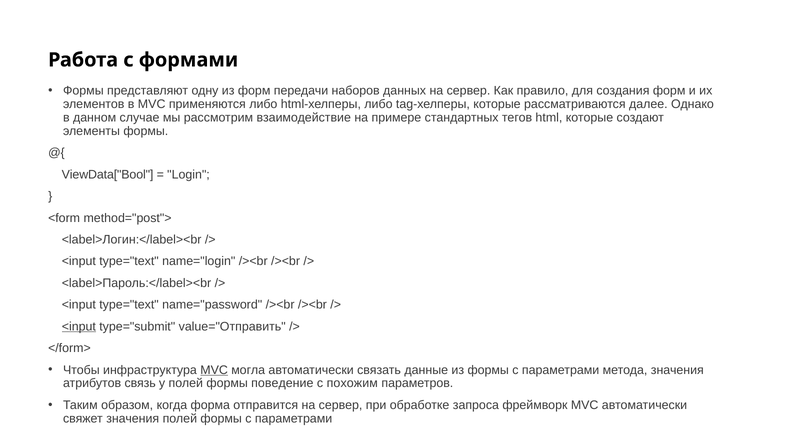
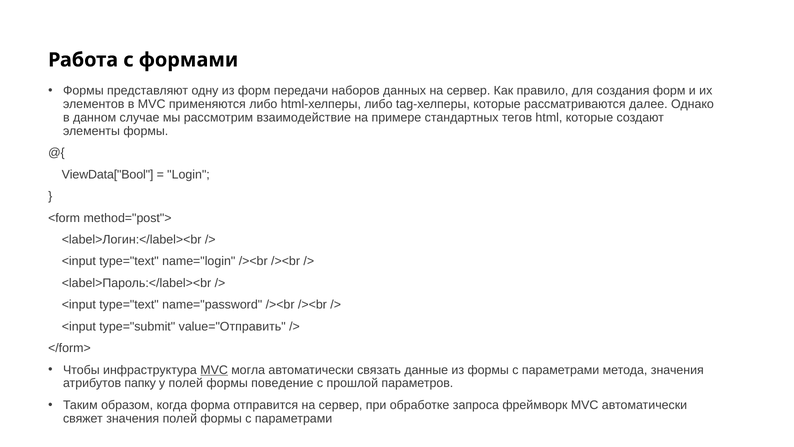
<input underline: present -> none (79, 326)
связь: связь -> папку (140, 383)
похожим: похожим -> прошлой (352, 383)
